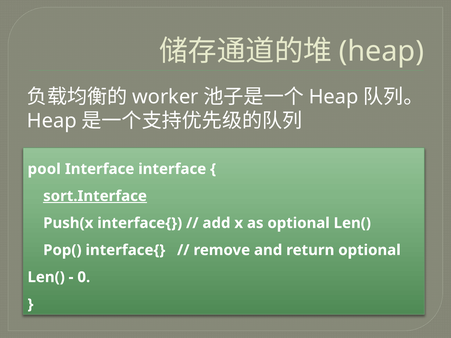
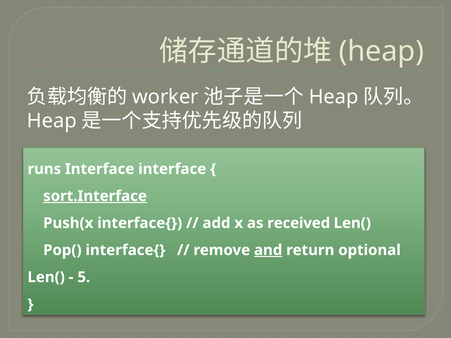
pool: pool -> runs (44, 169)
as optional: optional -> received (299, 223)
and underline: none -> present (268, 250)
0: 0 -> 5 (84, 277)
